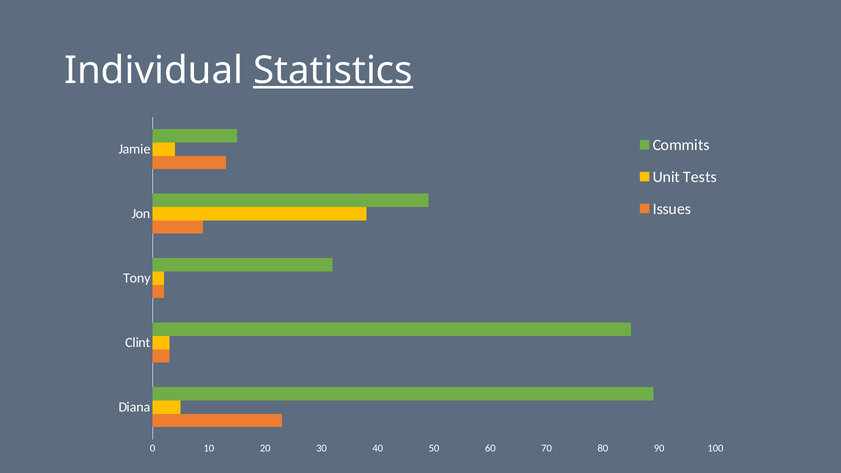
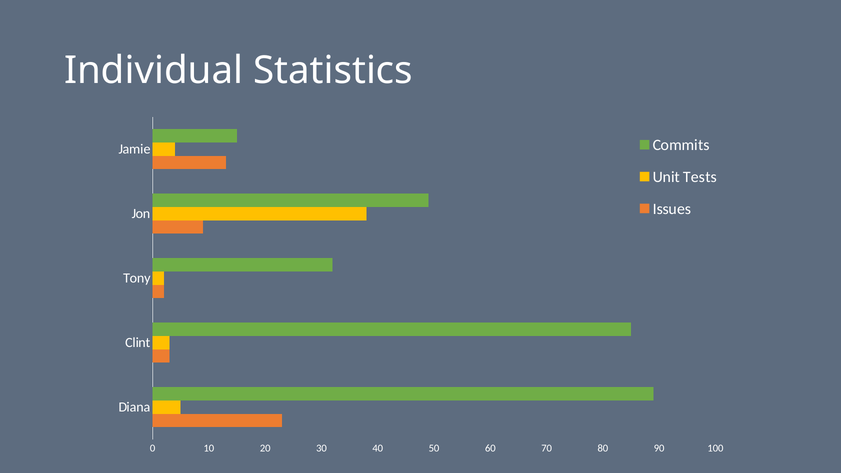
Statistics underline: present -> none (333, 71)
